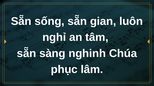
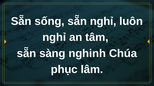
sẵn gian: gian -> nghỉ (103, 21)
